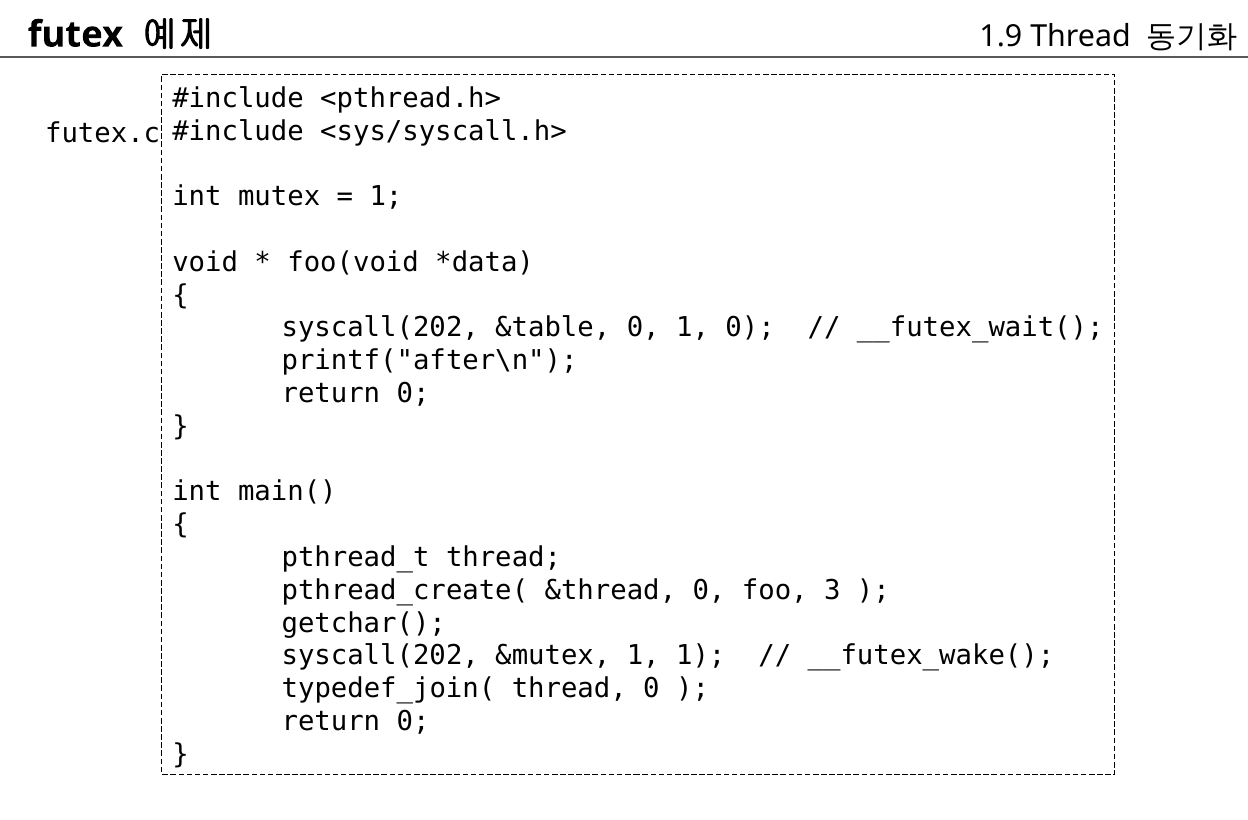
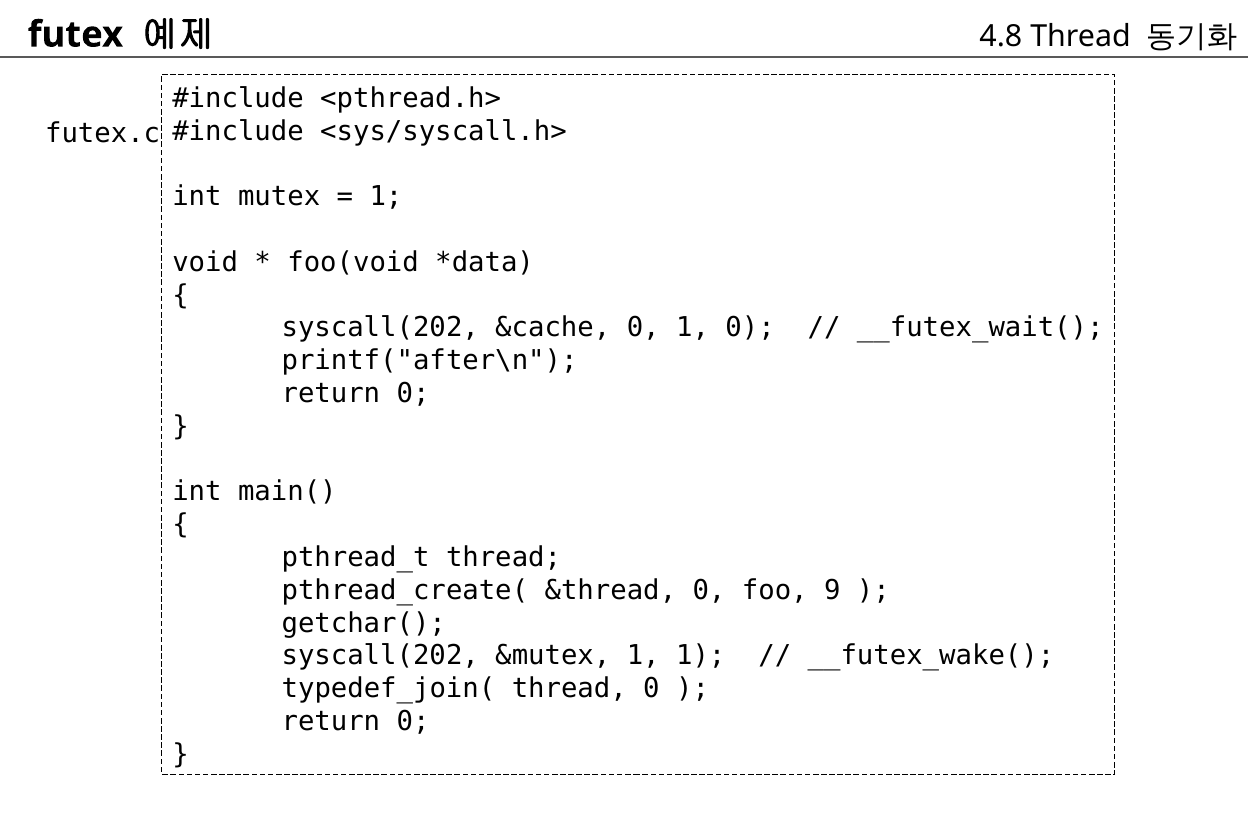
1.9: 1.9 -> 4.8 (1001, 37)
&table: &table -> &cache (553, 328)
3: 3 -> 9 (832, 590)
